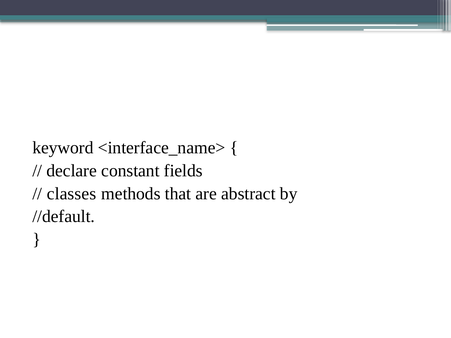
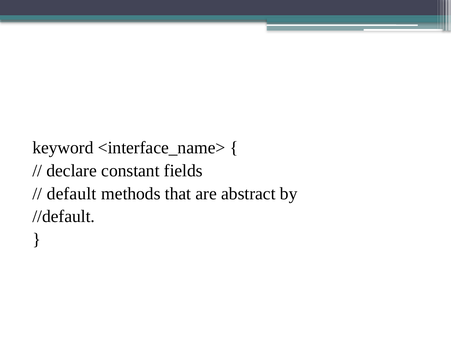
classes: classes -> default (72, 194)
